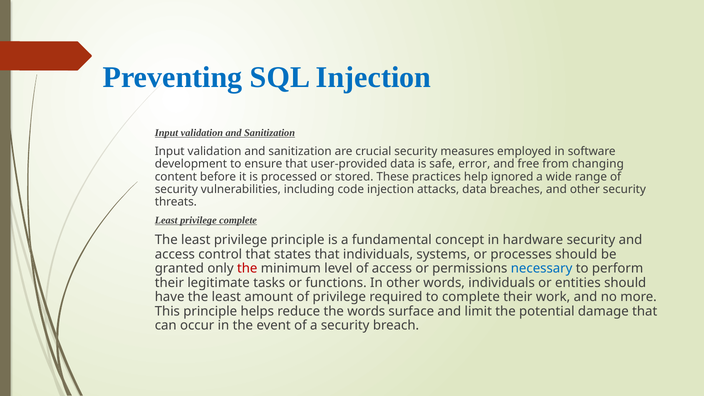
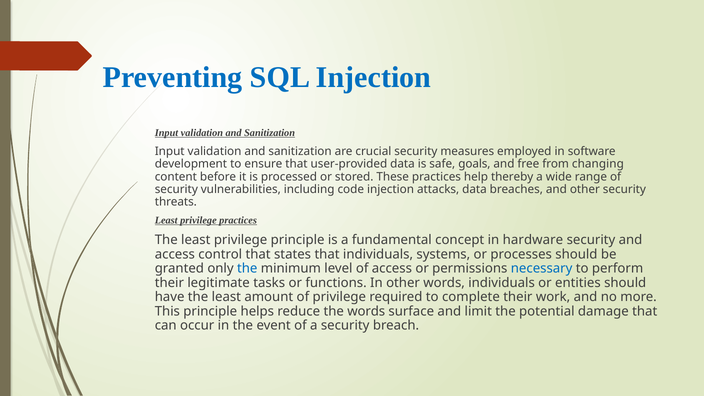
error: error -> goals (474, 164)
ignored: ignored -> thereby (512, 177)
privilege complete: complete -> practices (238, 220)
the colour: red -> blue (247, 268)
